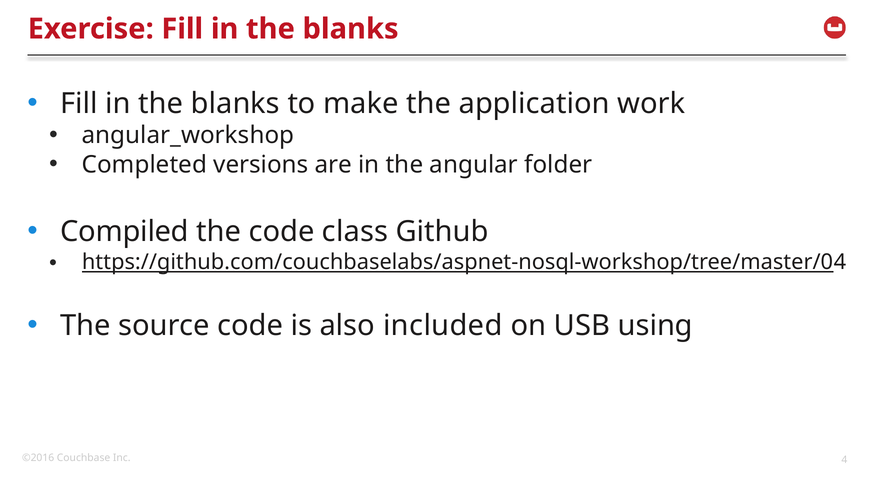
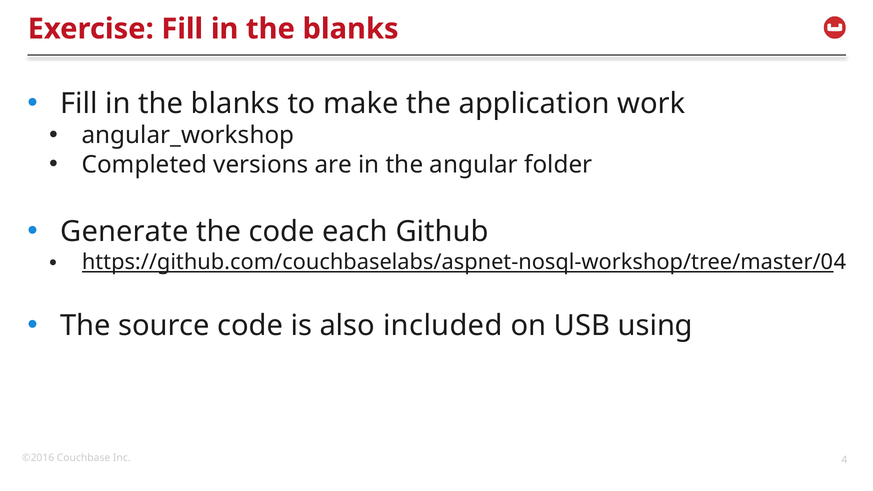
Compiled: Compiled -> Generate (124, 232)
class: class -> each (355, 232)
